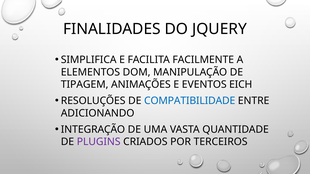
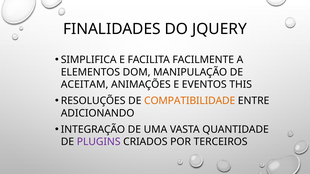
TIPAGEM: TIPAGEM -> ACEITAM (85, 85)
EICH: EICH -> THIS (241, 85)
COMPATIBILIDADE colour: blue -> orange (190, 101)
